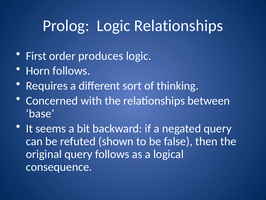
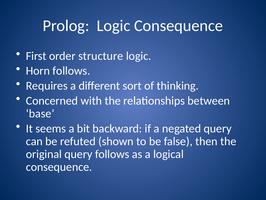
Logic Relationships: Relationships -> Consequence (179, 26)
produces: produces -> structure (101, 56)
